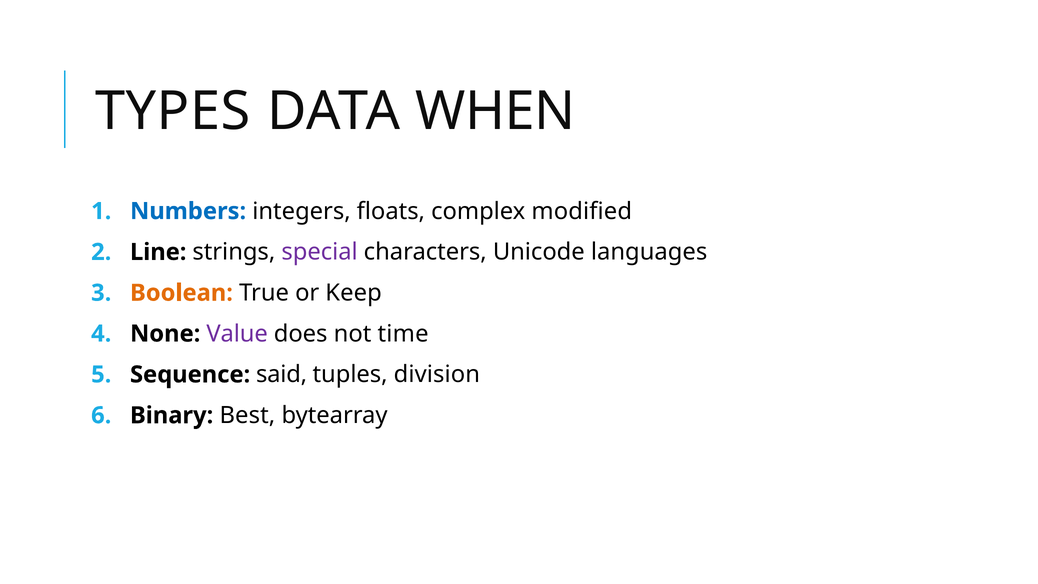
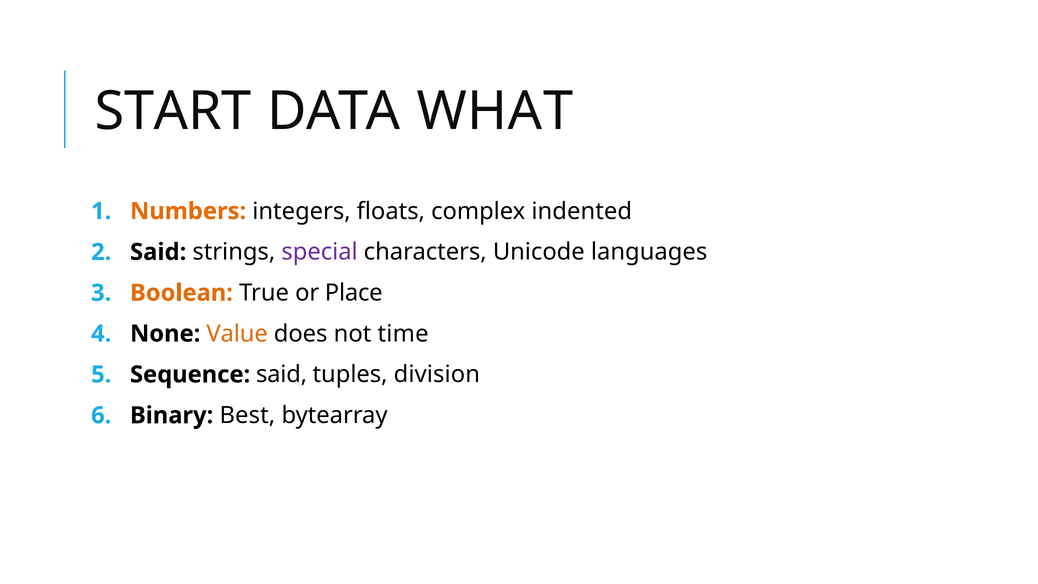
TYPES: TYPES -> START (173, 111)
WHEN: WHEN -> WHAT (495, 111)
Numbers colour: blue -> orange (188, 211)
modified: modified -> indented (582, 211)
Line: Line -> Said (158, 252)
Keep: Keep -> Place (354, 293)
Value colour: purple -> orange (237, 334)
